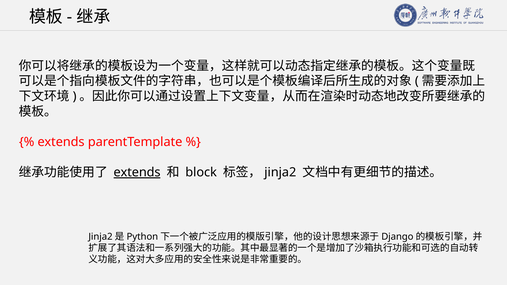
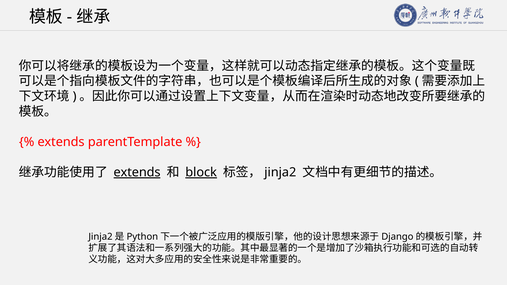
block underline: none -> present (201, 172)
